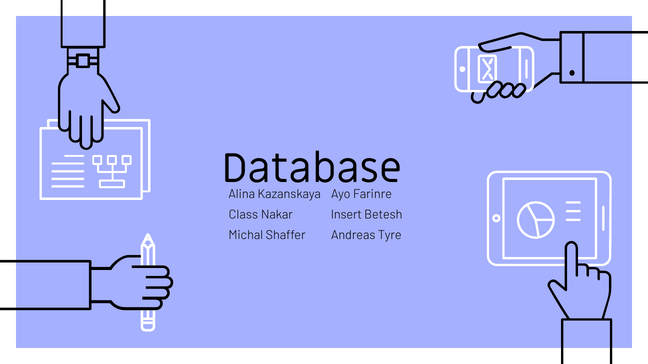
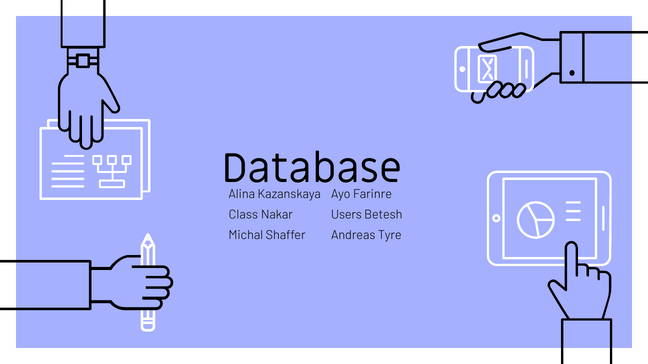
Insert: Insert -> Users (346, 215)
